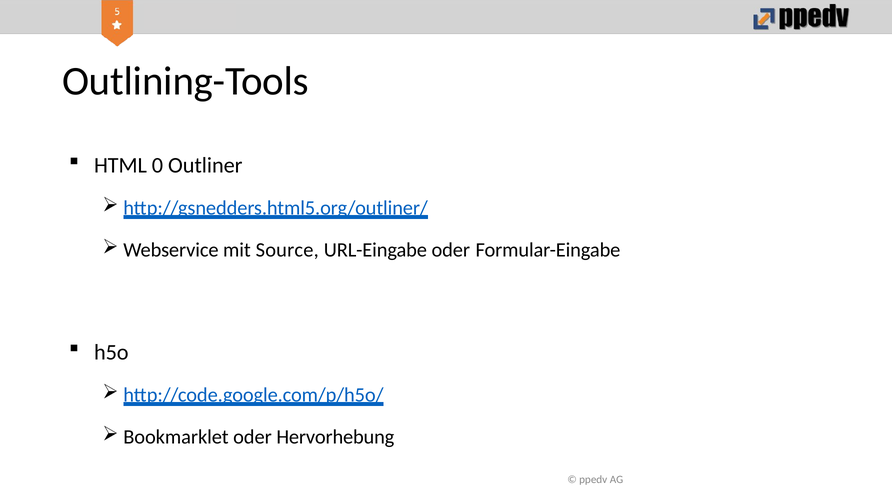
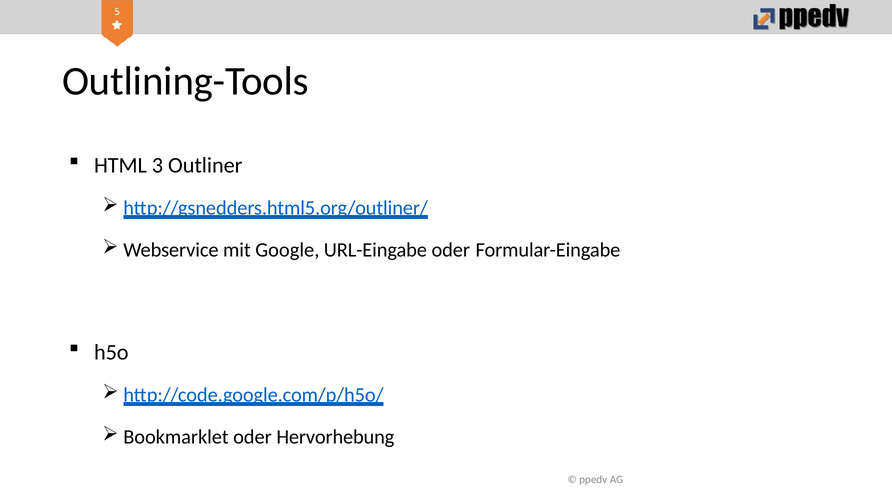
0: 0 -> 3 (157, 165)
Source: Source -> Google (287, 250)
